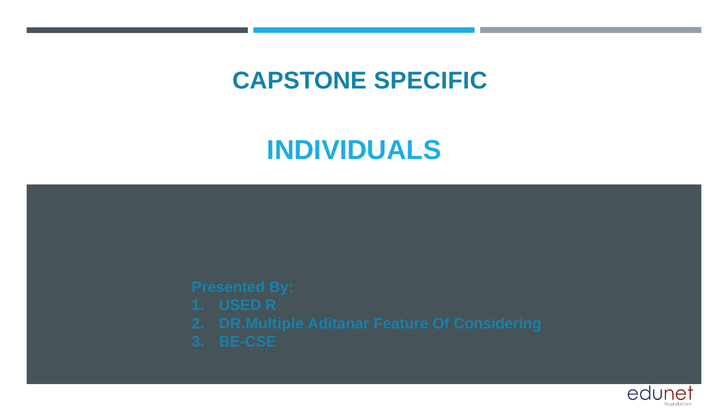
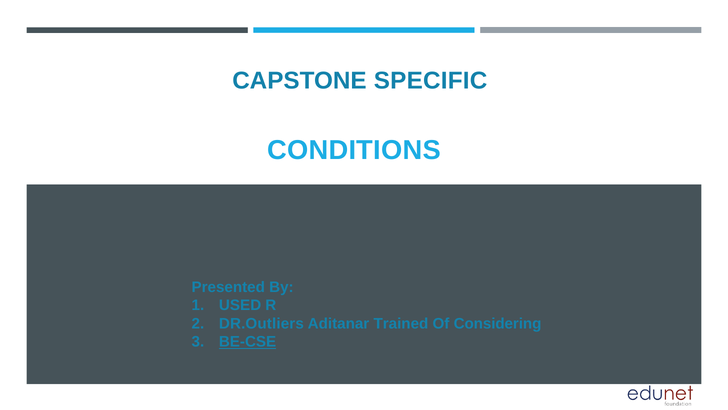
INDIVIDUALS: INDIVIDUALS -> CONDITIONS (354, 150)
DR.Multiple: DR.Multiple -> DR.Outliers (261, 323)
Feature: Feature -> Trained (401, 323)
BE-CSE underline: none -> present (248, 341)
